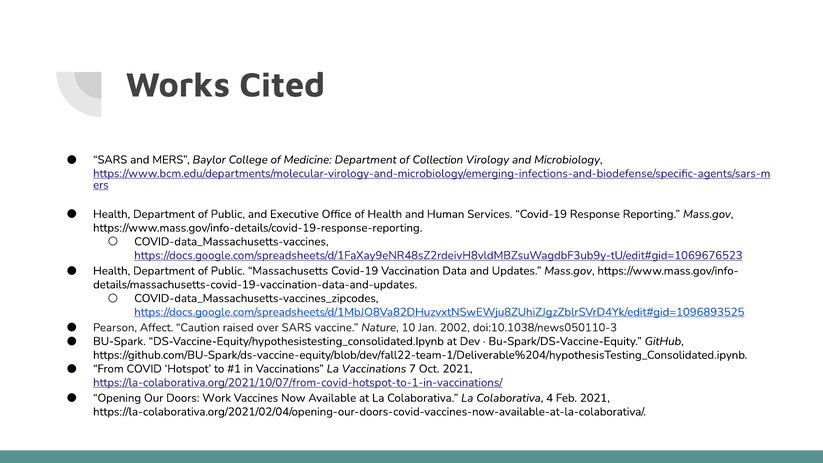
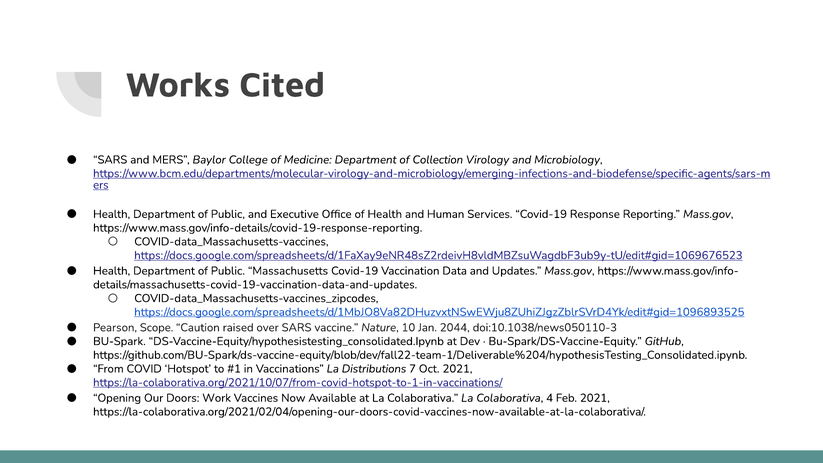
Affect: Affect -> Scope (157, 327)
2002: 2002 -> 2044 (455, 327)
La Vaccinations: Vaccinations -> Distributions (374, 369)
